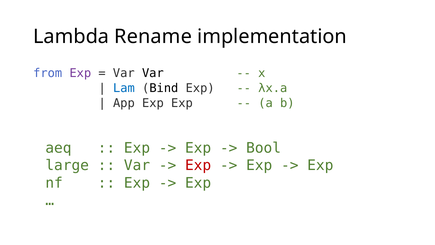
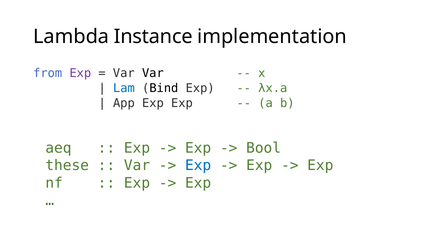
Rename: Rename -> Instance (153, 37)
large: large -> these (67, 165)
Exp colour: red -> blue (198, 165)
